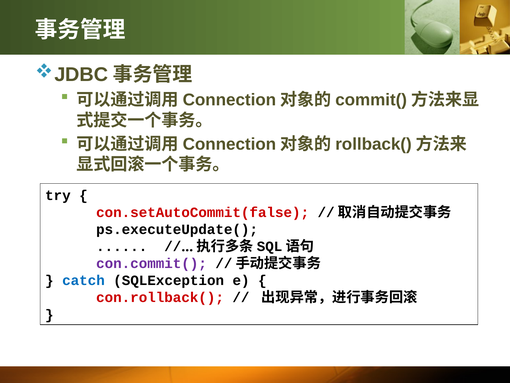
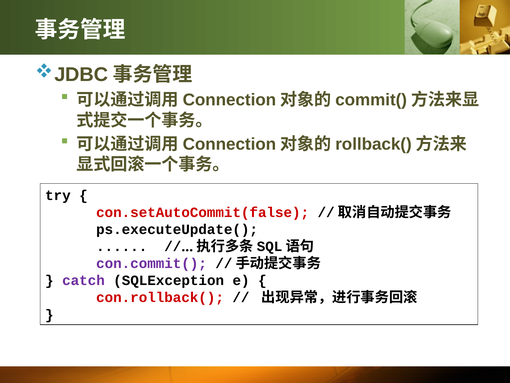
catch colour: blue -> purple (83, 280)
